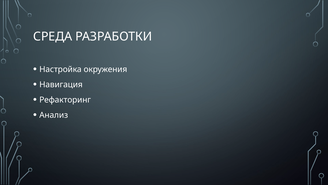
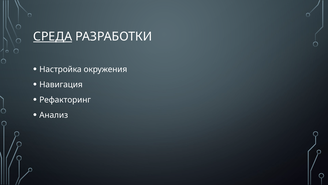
СРЕДА underline: none -> present (53, 36)
